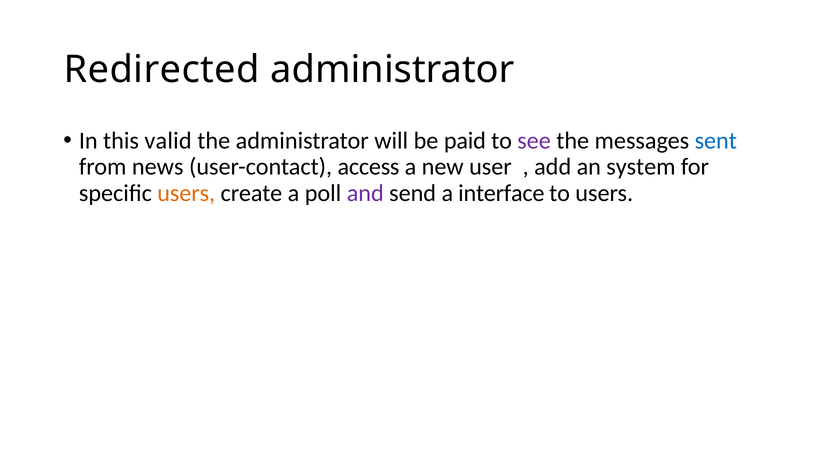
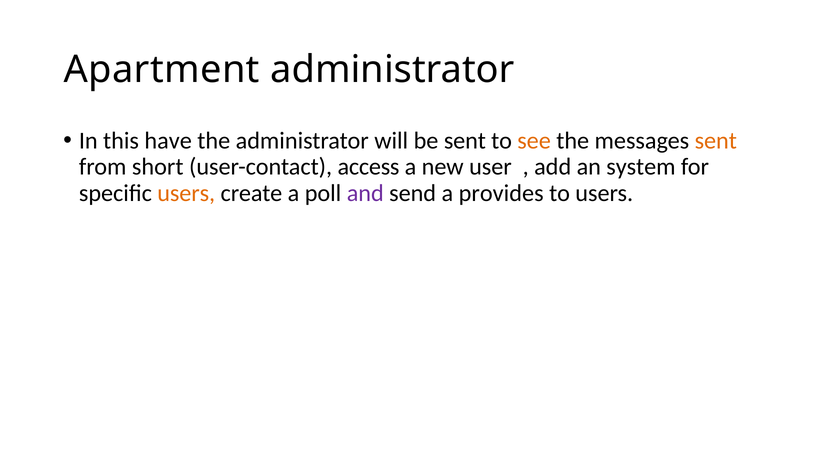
Redirected: Redirected -> Apartment (162, 70)
valid: valid -> have (168, 140)
be paid: paid -> sent (465, 140)
see colour: purple -> orange (534, 140)
sent colour: blue -> orange (716, 140)
news: news -> short (158, 167)
interface: interface -> provides (501, 193)
